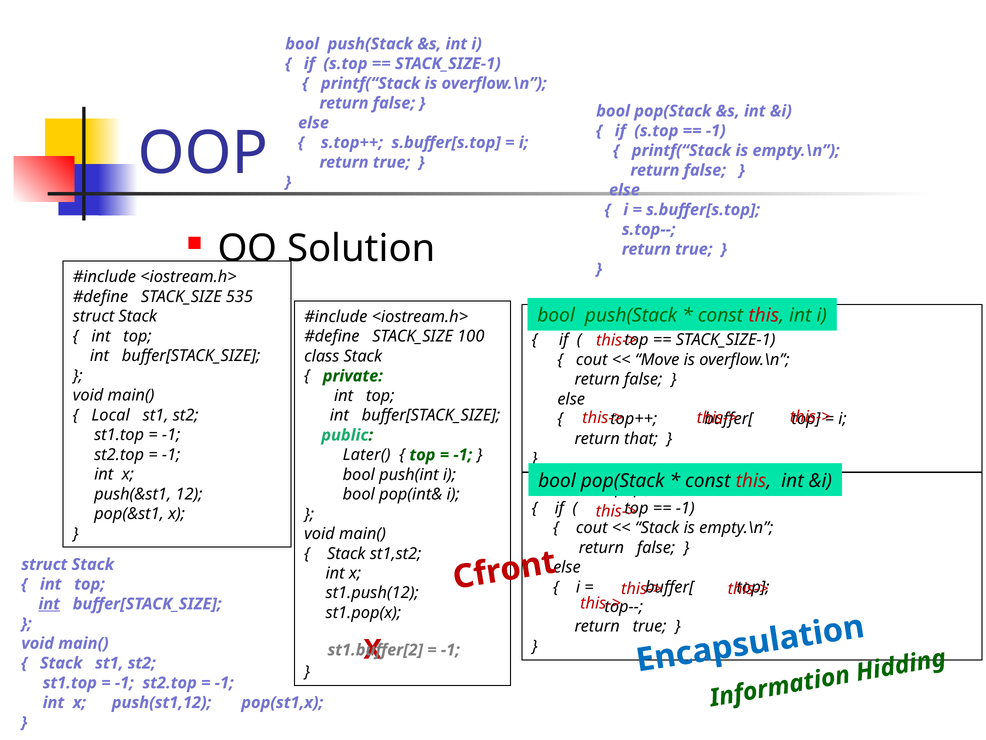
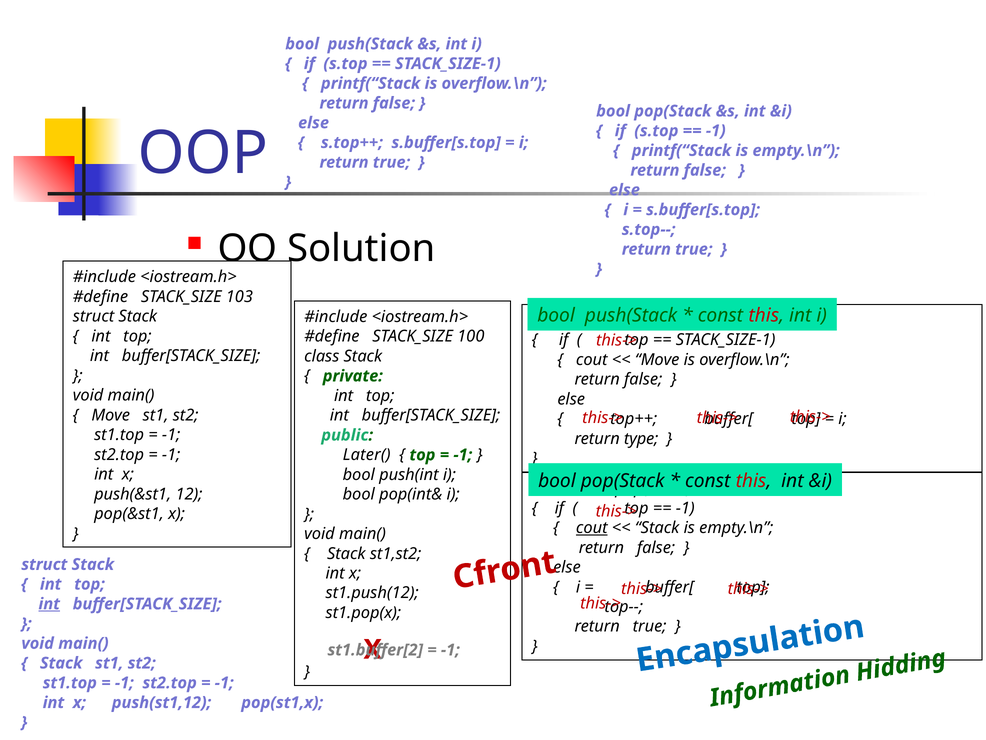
535: 535 -> 103 (239, 297)
Local: Local -> Move (111, 415)
that: that -> type (641, 438)
cout underline: none -> present (592, 528)
